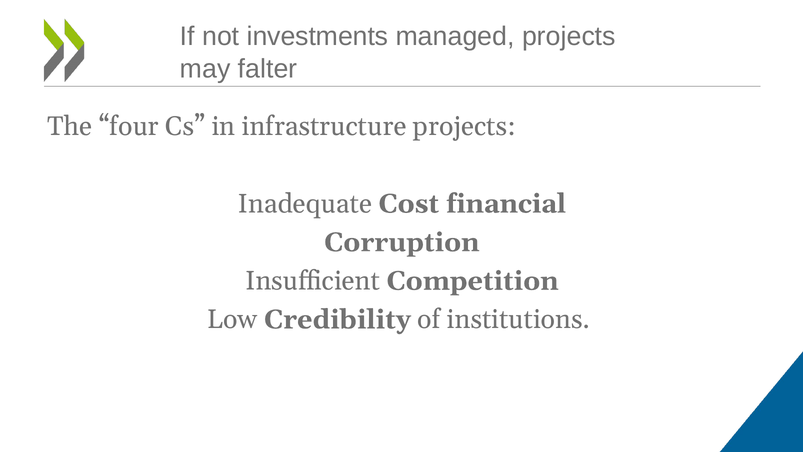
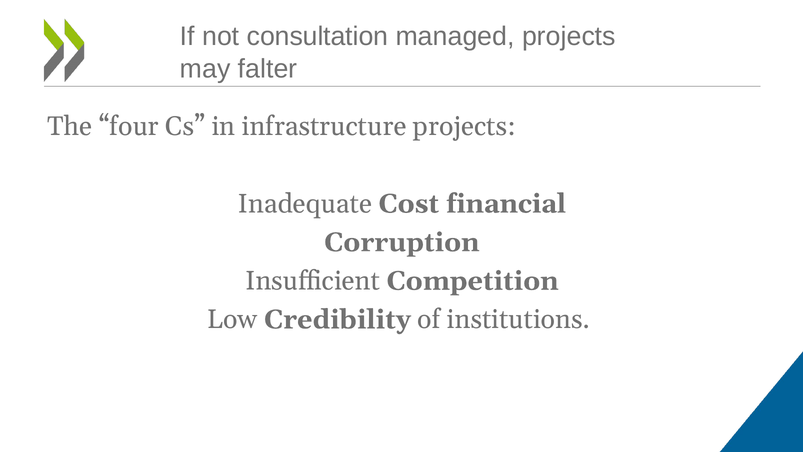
investments: investments -> consultation (317, 37)
